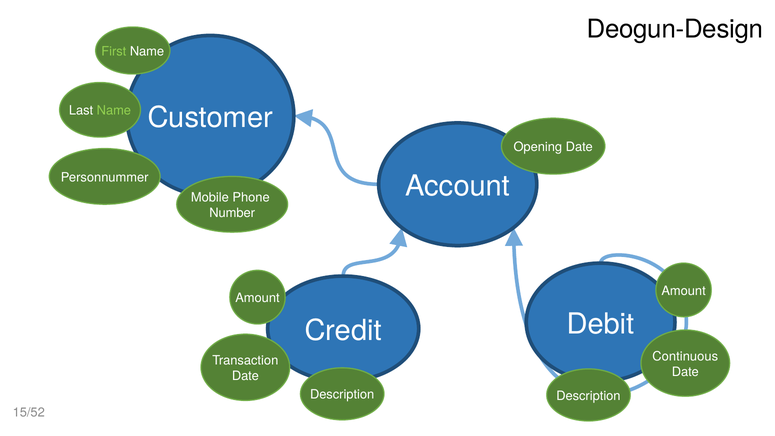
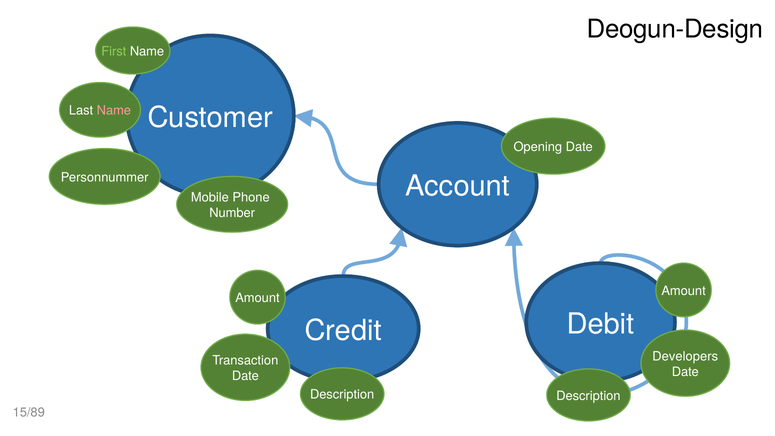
Name colour: light green -> pink (114, 111)
Continuous: Continuous -> Developers (685, 356)
15/52: 15/52 -> 15/89 (29, 412)
